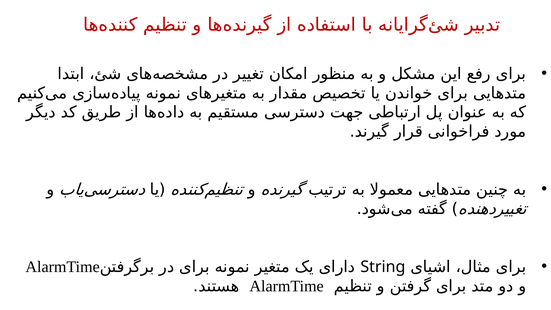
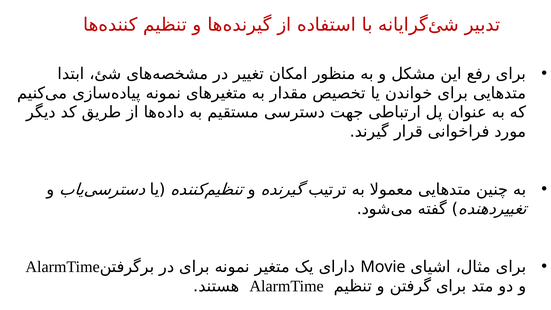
String: String -> Movie (383, 267)
